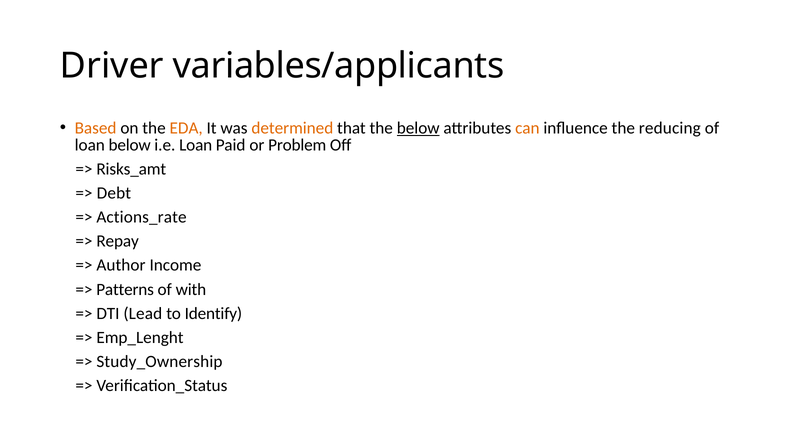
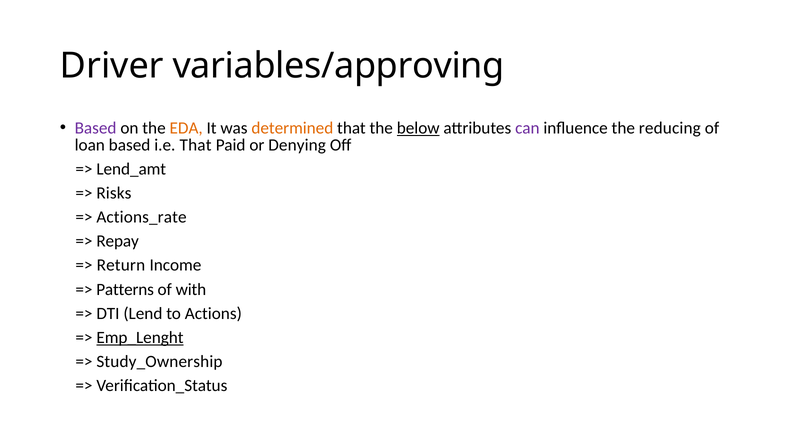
variables/applicants: variables/applicants -> variables/approving (339, 66)
Based colour: orange -> purple (96, 128)
can colour: orange -> purple (527, 128)
loan below: below -> based (130, 145)
i.e Loan: Loan -> That (196, 145)
Problem: Problem -> Denying (297, 145)
Risks_amt: Risks_amt -> Lend_amt (131, 169)
Debt: Debt -> Risks (114, 193)
Author: Author -> Return (121, 265)
Lead: Lead -> Lend (143, 314)
Identify: Identify -> Actions (213, 314)
Emp_Lenght underline: none -> present (140, 338)
